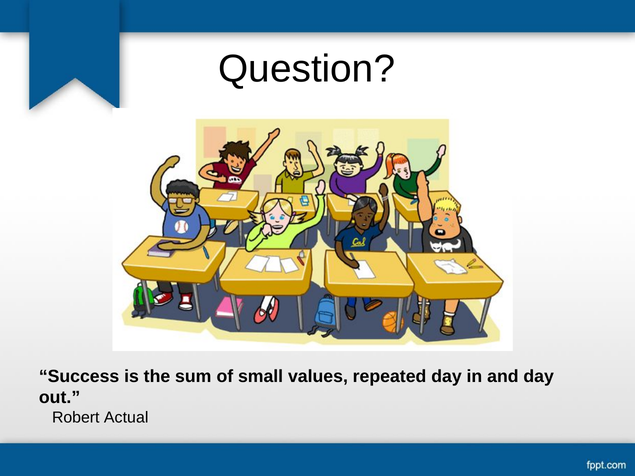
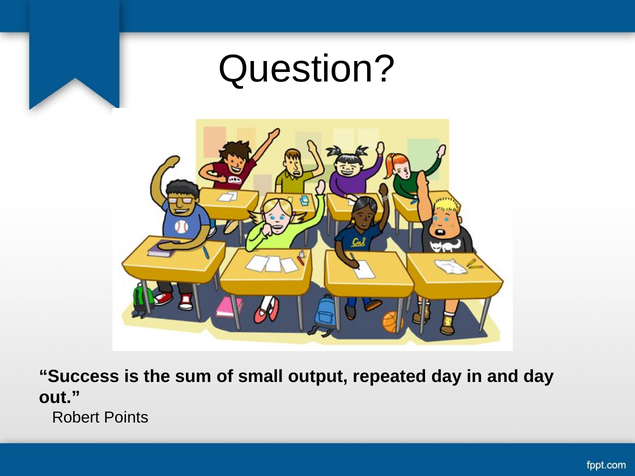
values: values -> output (318, 377)
Actual: Actual -> Points (126, 418)
